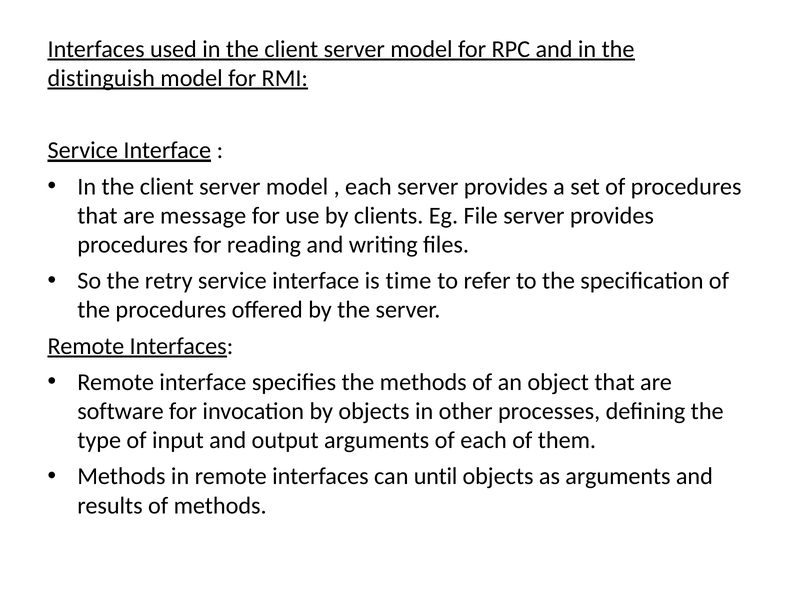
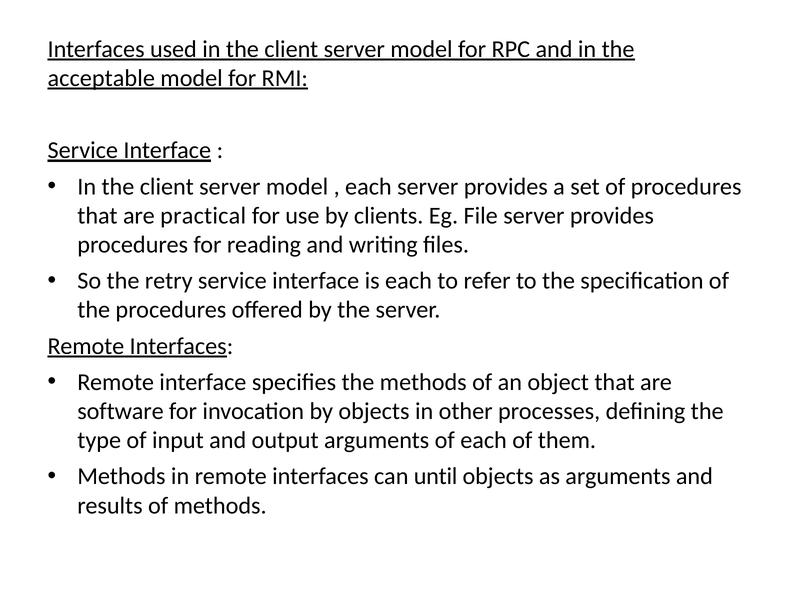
distinguish: distinguish -> acceptable (101, 78)
message: message -> practical (203, 216)
is time: time -> each (409, 281)
